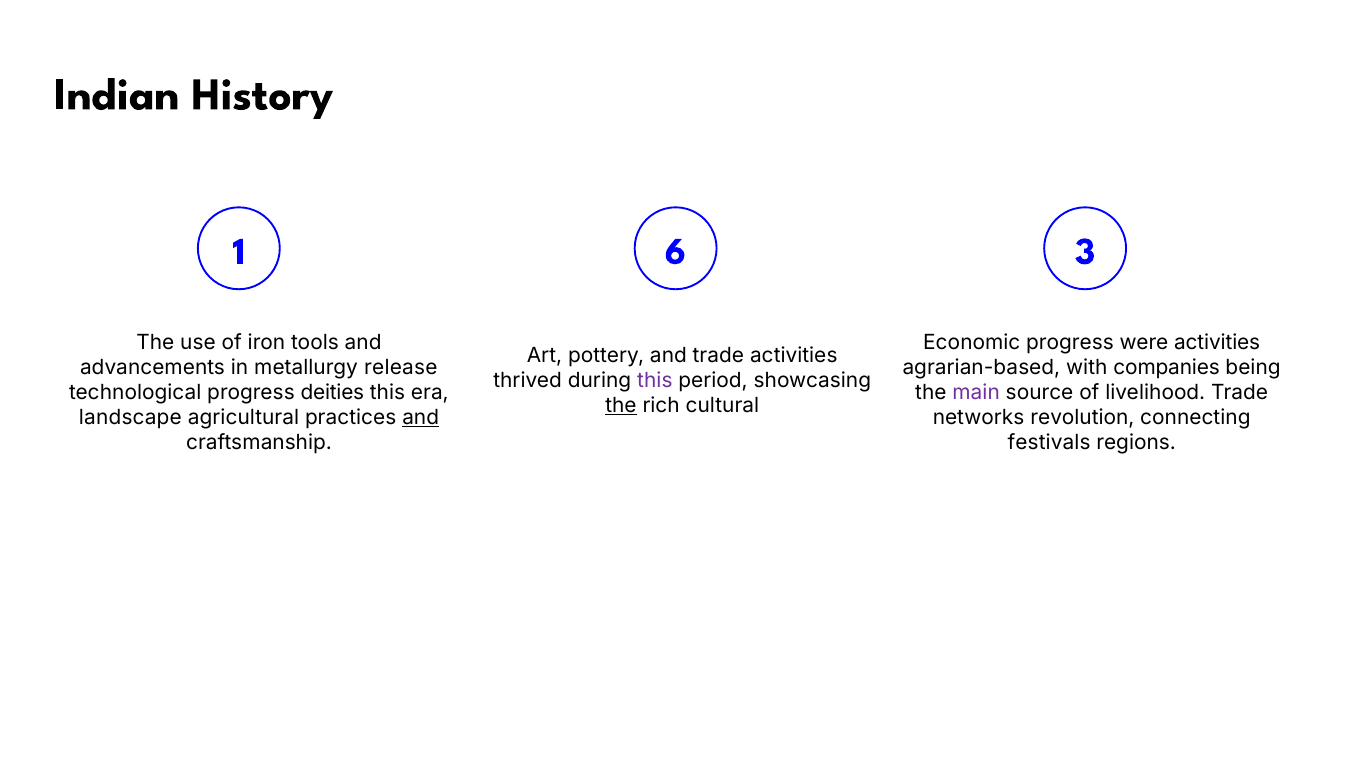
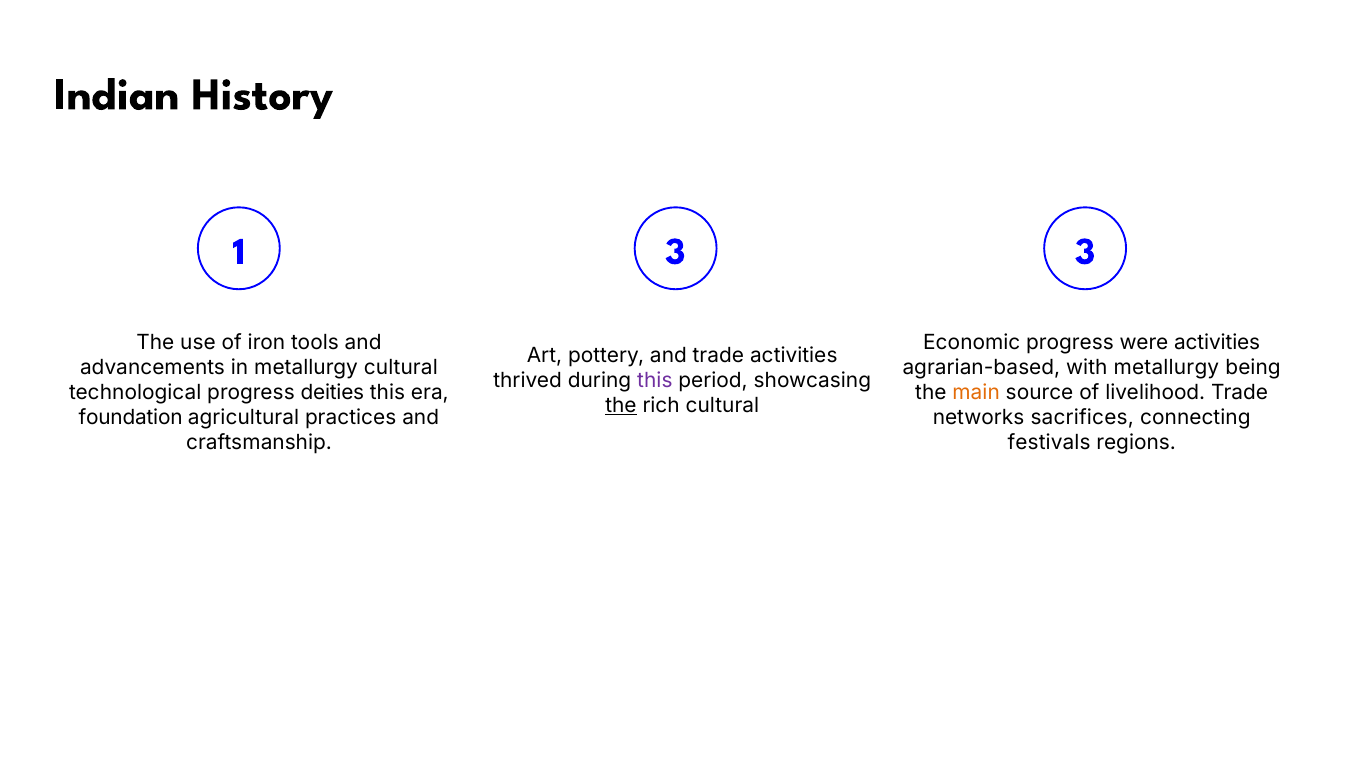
1 6: 6 -> 3 (675, 251)
metallurgy release: release -> cultural (401, 367)
with companies: companies -> metallurgy (1166, 367)
main colour: purple -> orange (976, 392)
landscape: landscape -> foundation (131, 417)
and underline: present -> none (421, 417)
revolution: revolution -> sacrifices (1082, 417)
